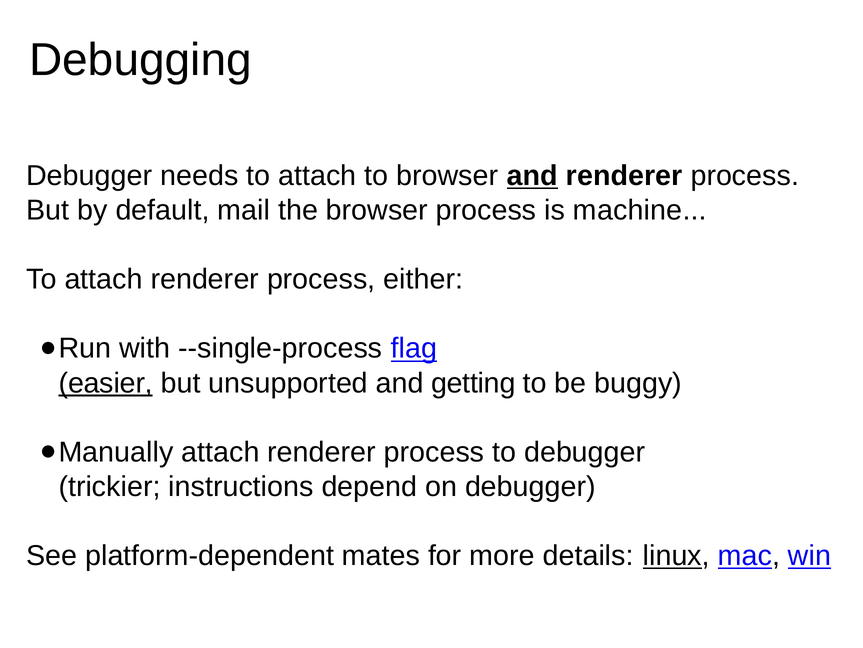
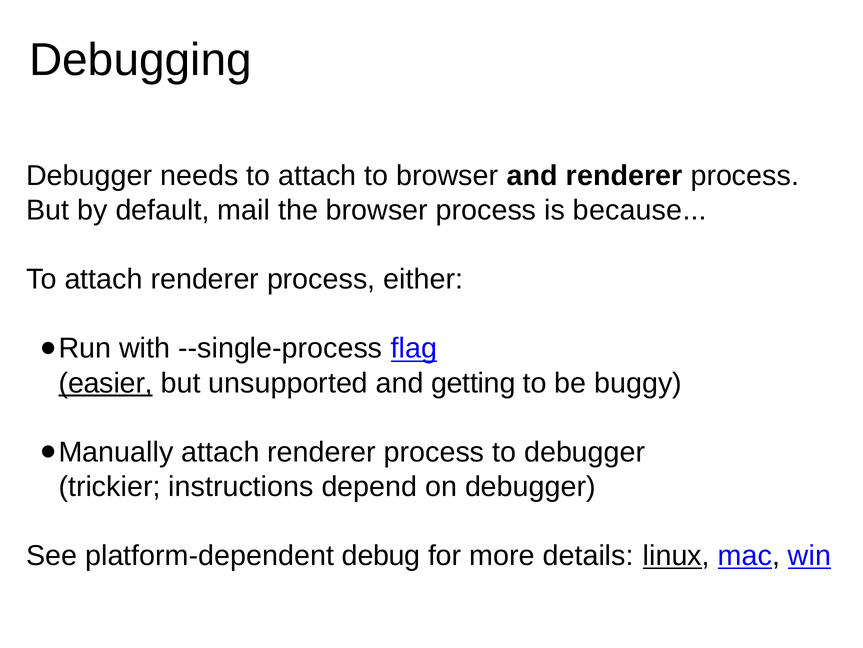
and underline: present -> none (532, 176)
machine: machine -> because (640, 210)
mates: mates -> debug (381, 555)
